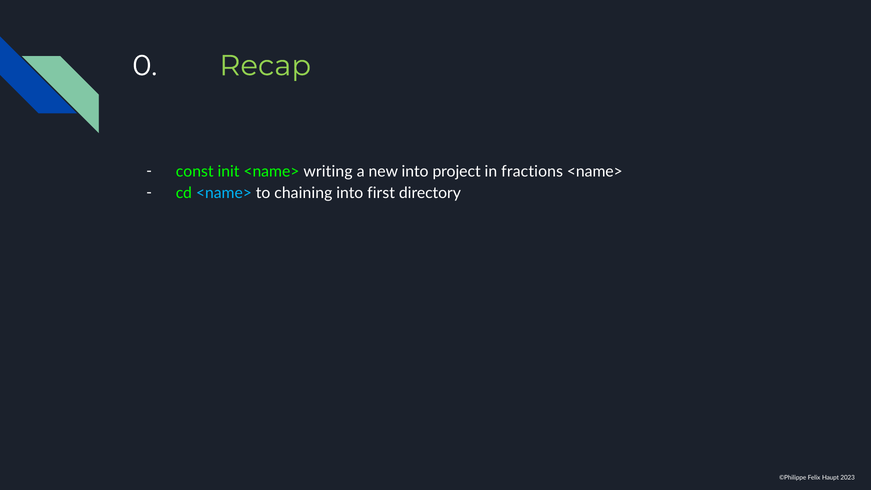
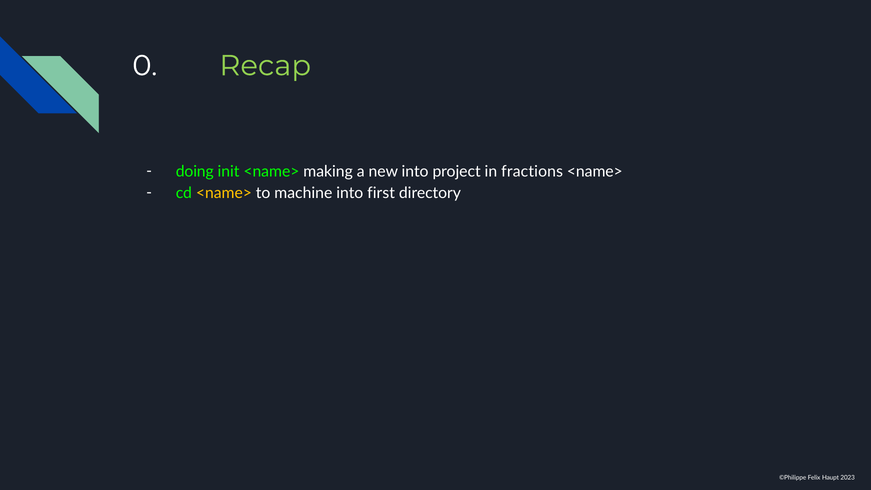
const: const -> doing (195, 171)
writing: writing -> making (328, 171)
<name> colour: light blue -> yellow (224, 193)
chaining: chaining -> machine (303, 193)
